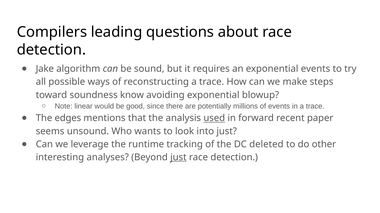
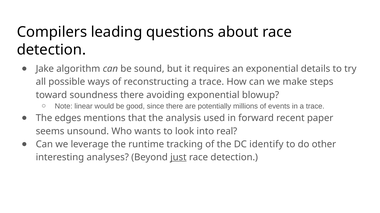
exponential events: events -> details (316, 69)
soundness know: know -> there (132, 95)
used underline: present -> none (214, 119)
into just: just -> real (227, 132)
deleted: deleted -> identify (266, 145)
